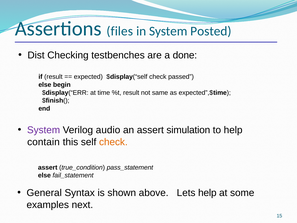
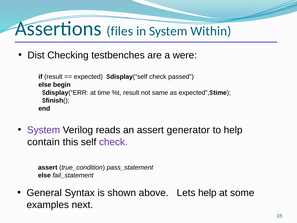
Posted: Posted -> Within (211, 31)
done: done -> were (185, 55)
audio: audio -> reads (108, 130)
simulation: simulation -> generator (188, 130)
check colour: orange -> purple (113, 142)
